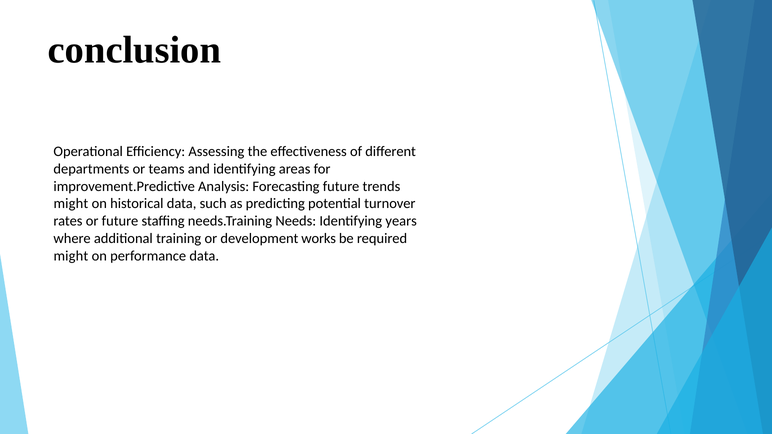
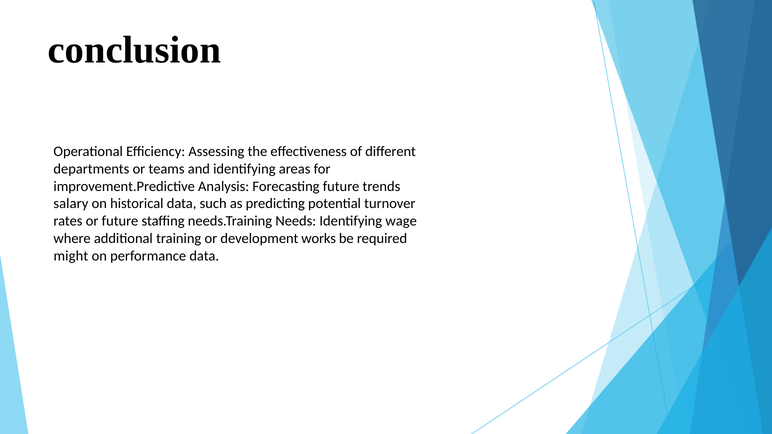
might: might -> salary (71, 204)
years: years -> wage (401, 221)
